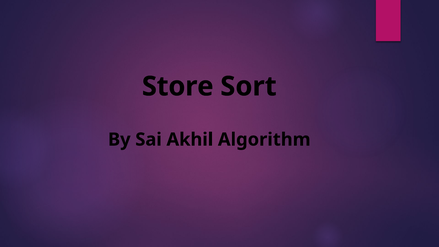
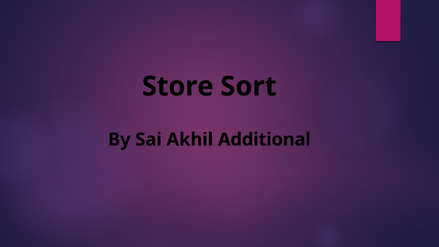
Algorithm: Algorithm -> Additional (264, 140)
